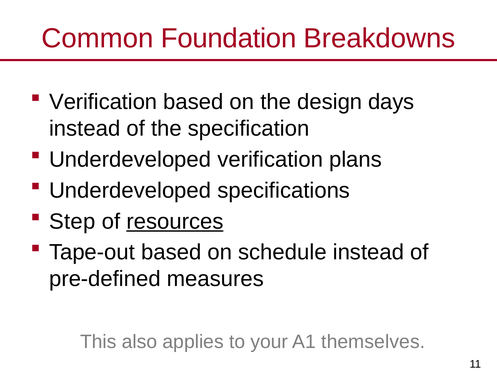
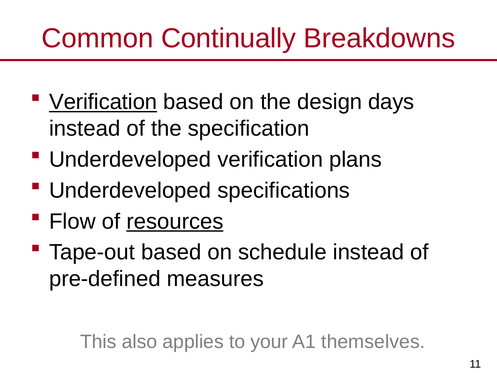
Foundation: Foundation -> Continually (229, 38)
Verification underline: none -> present (103, 102)
Step: Step -> Flow (72, 221)
